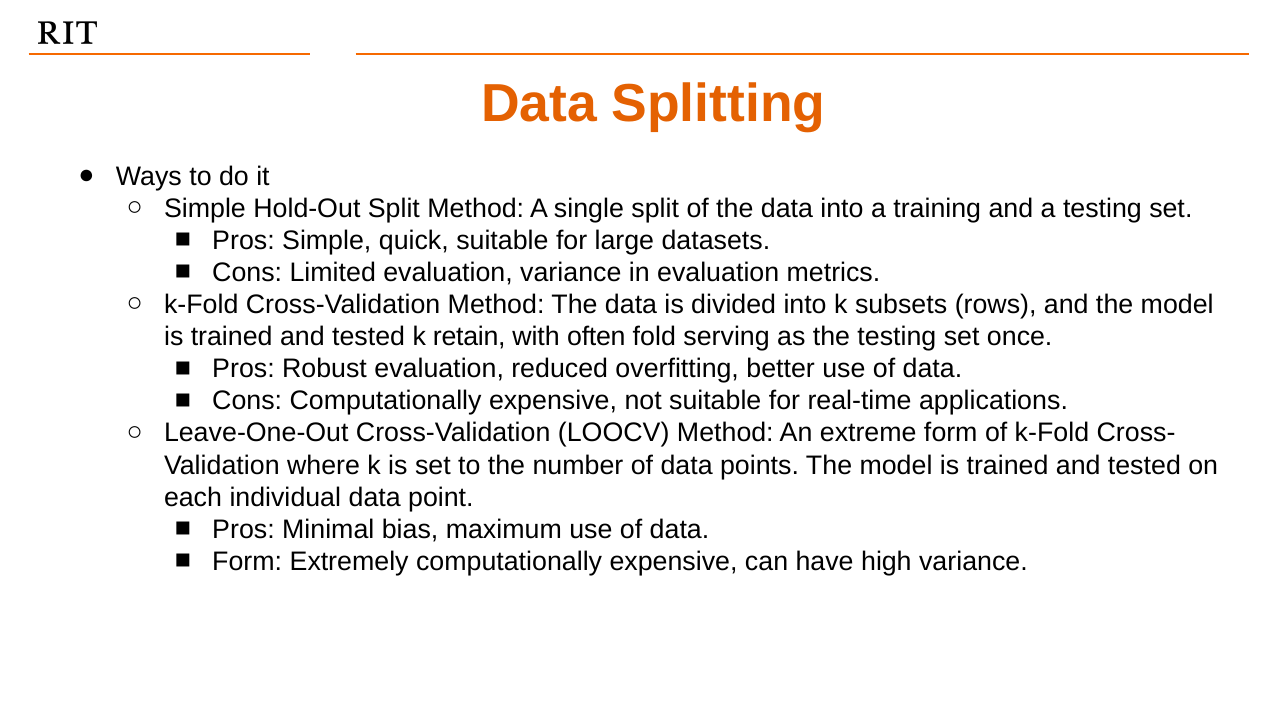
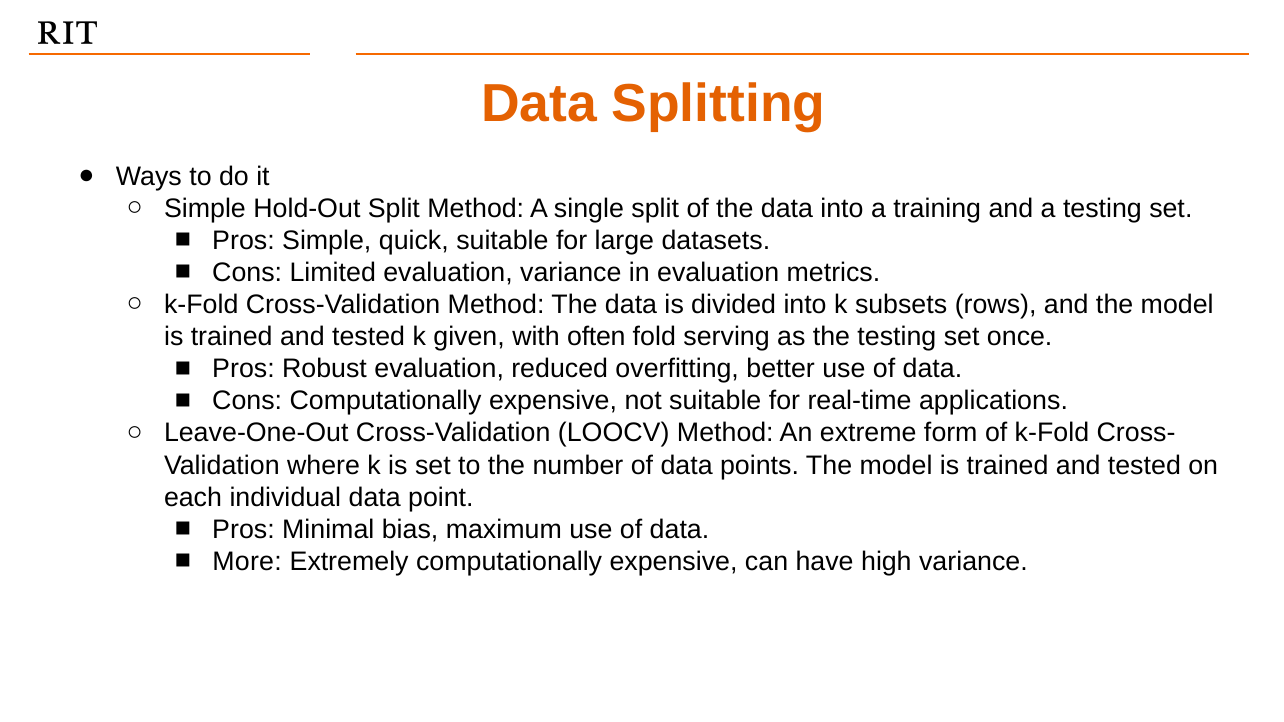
retain: retain -> given (469, 337)
Form: Form -> More (247, 562)
